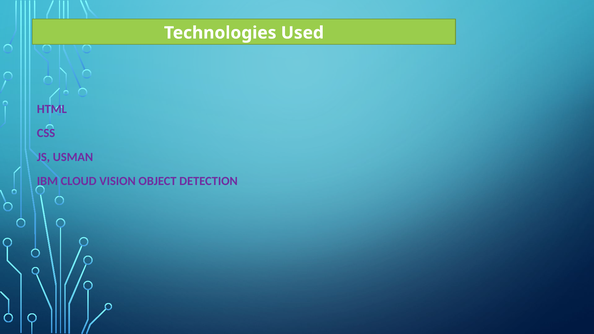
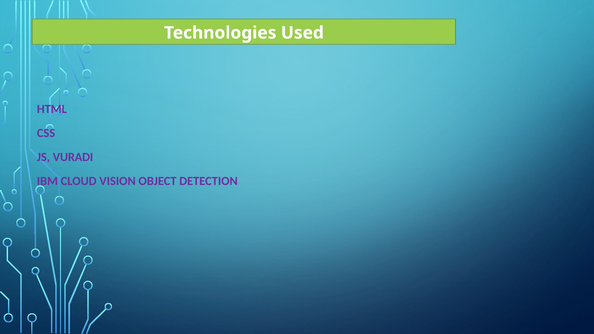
USMAN: USMAN -> VURADI (73, 157)
